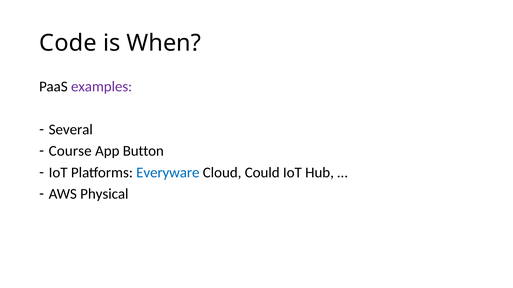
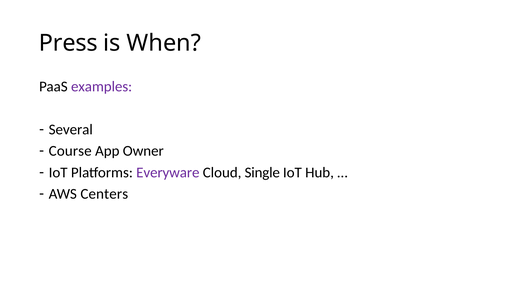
Code: Code -> Press (68, 43)
Button: Button -> Owner (143, 151)
Everyware colour: blue -> purple (168, 173)
Could: Could -> Single (262, 173)
Physical: Physical -> Centers (104, 194)
